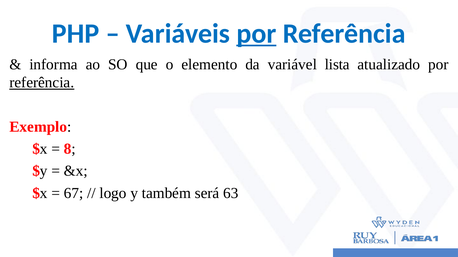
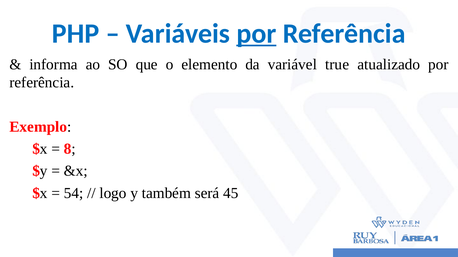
lista: lista -> true (337, 64)
referência underline: present -> none (42, 83)
67: 67 -> 54 (74, 194)
63: 63 -> 45 (231, 194)
